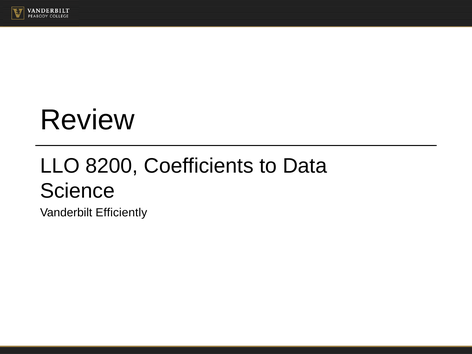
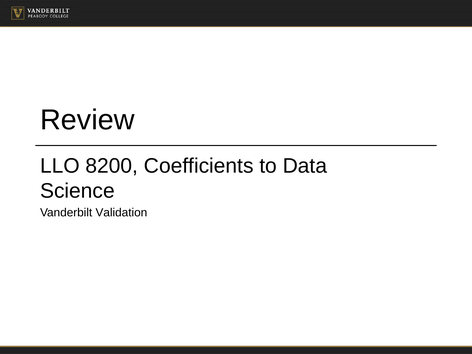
Efficiently: Efficiently -> Validation (121, 212)
